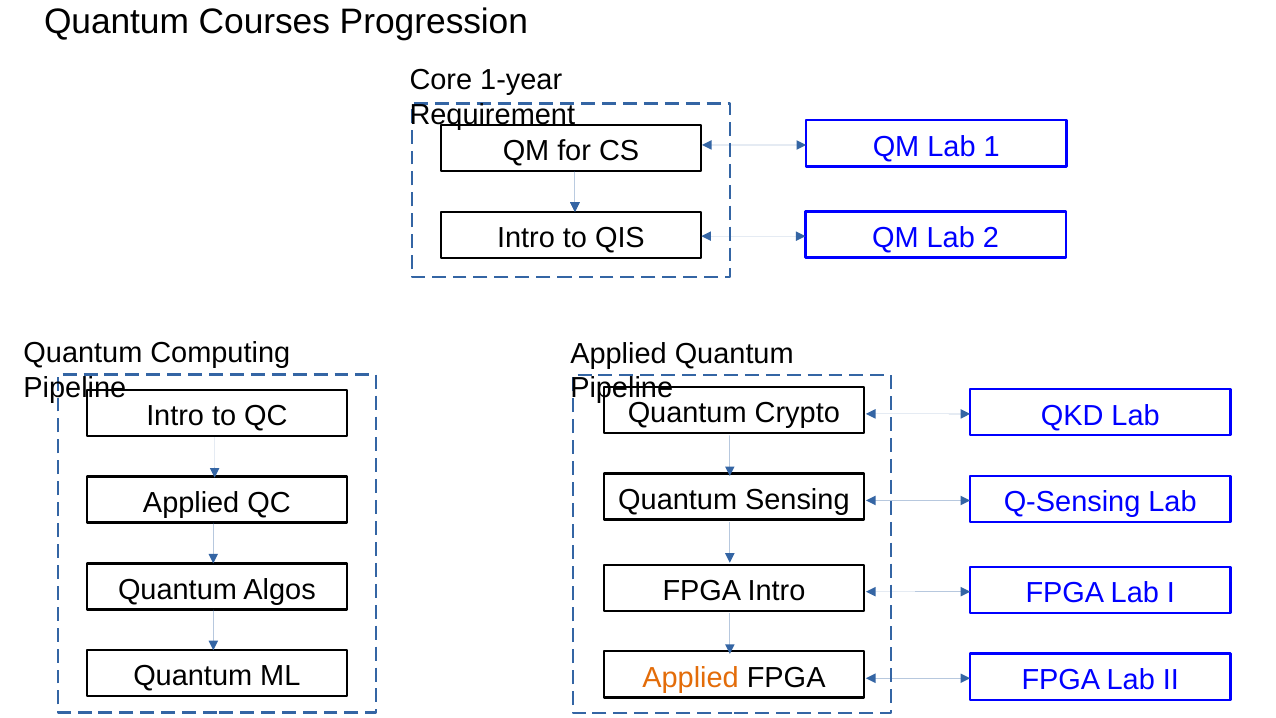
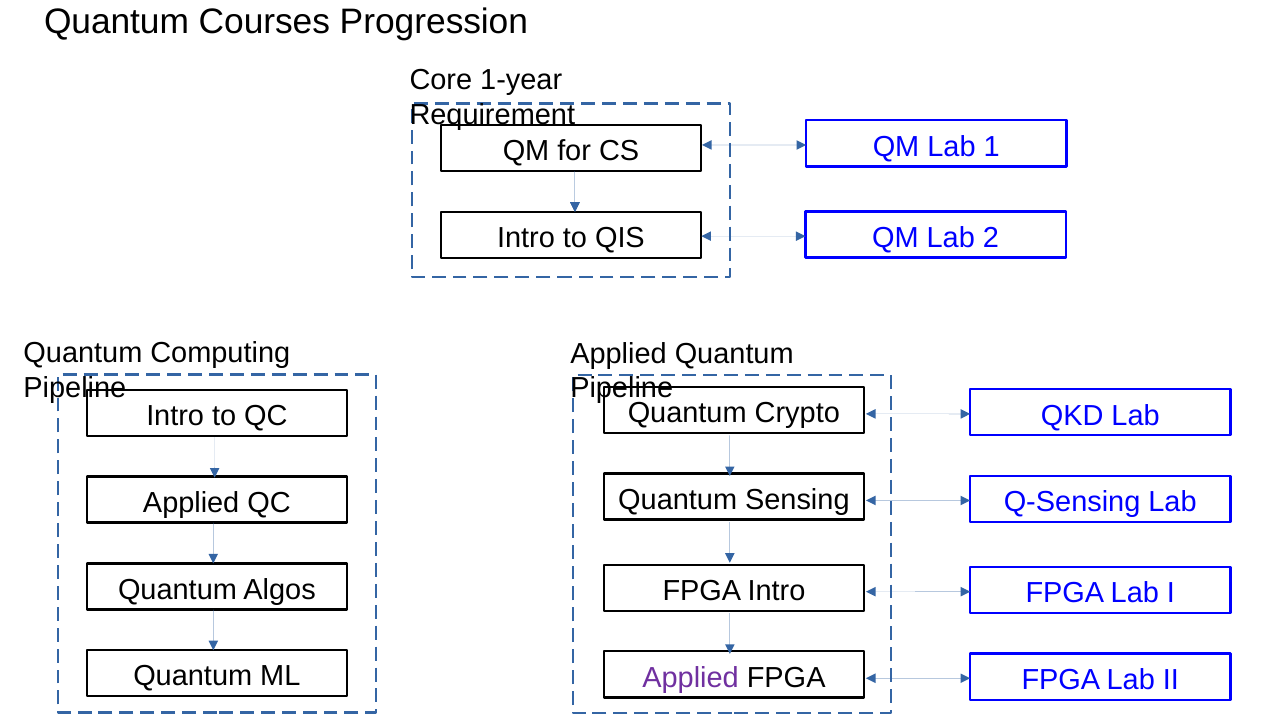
Applied colour: orange -> purple (691, 677)
